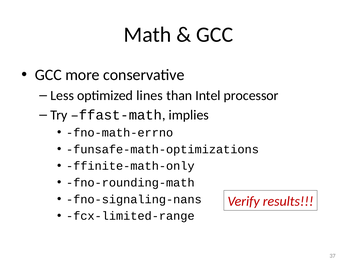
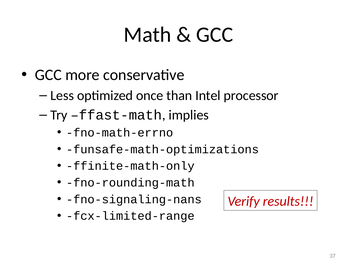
lines: lines -> once (150, 95)
